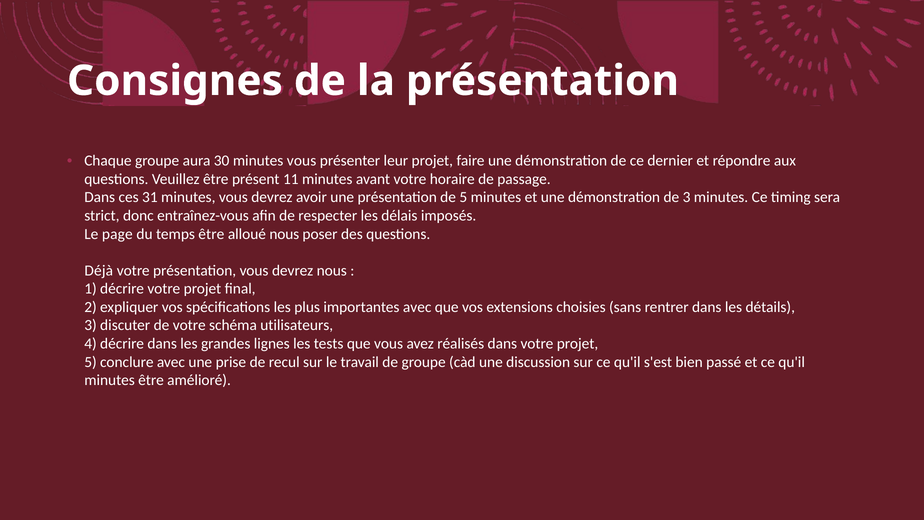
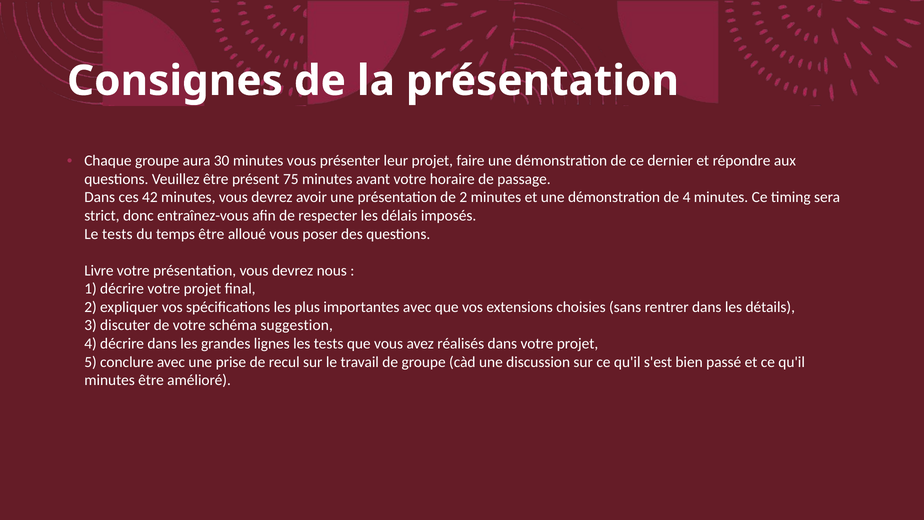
11: 11 -> 75 (291, 179)
31: 31 -> 42 (150, 197)
de 5: 5 -> 2 (463, 197)
de 3: 3 -> 4 (687, 197)
Le page: page -> tests (117, 234)
alloué nous: nous -> vous (284, 234)
Déjà: Déjà -> Livre (99, 270)
utilisateurs: utilisateurs -> suggestion (297, 325)
